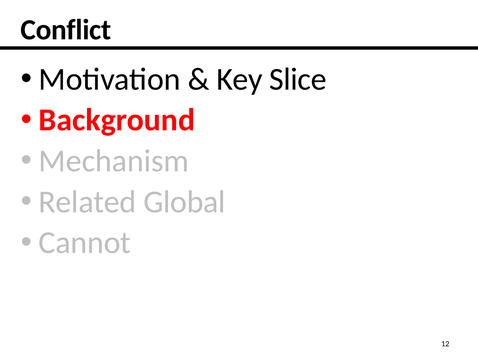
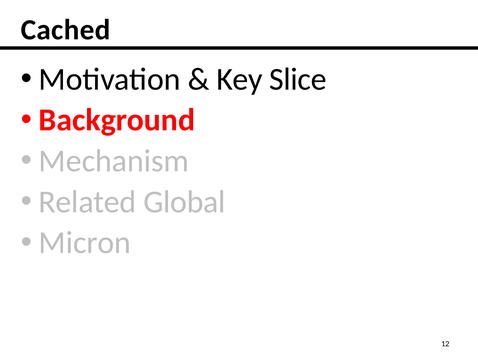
Conflict: Conflict -> Cached (66, 30)
Cannot: Cannot -> Micron (85, 242)
